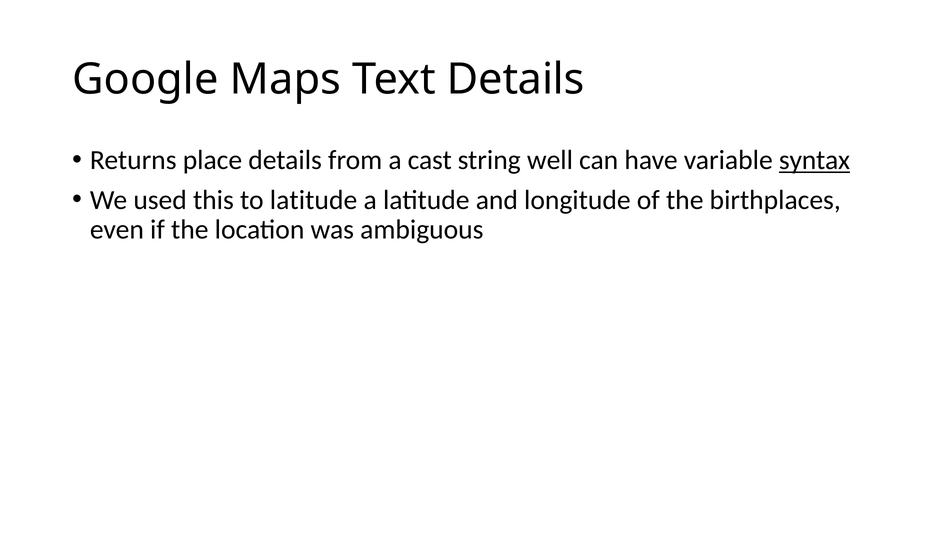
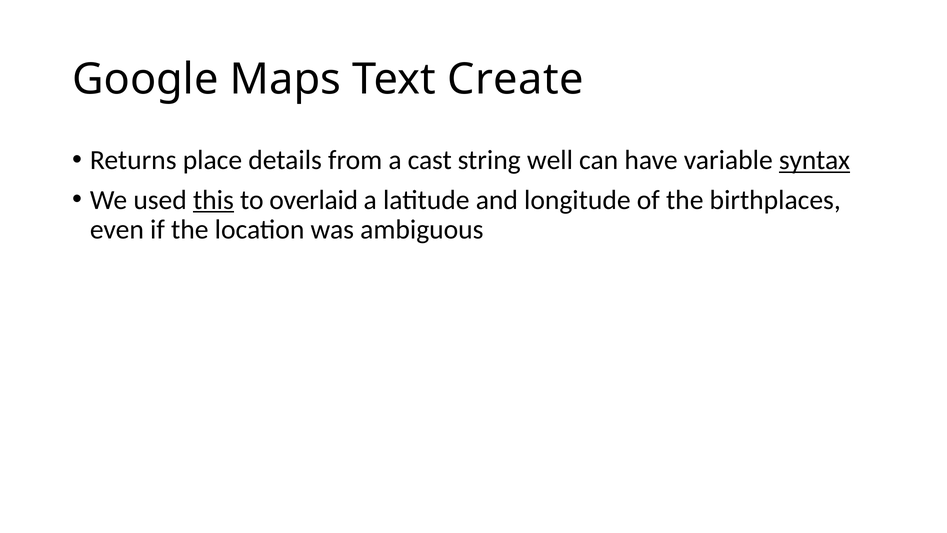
Text Details: Details -> Create (515, 80)
this underline: none -> present (213, 200)
to latitude: latitude -> overlaid (314, 200)
